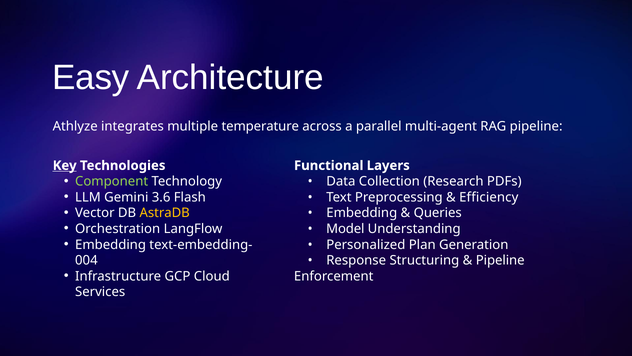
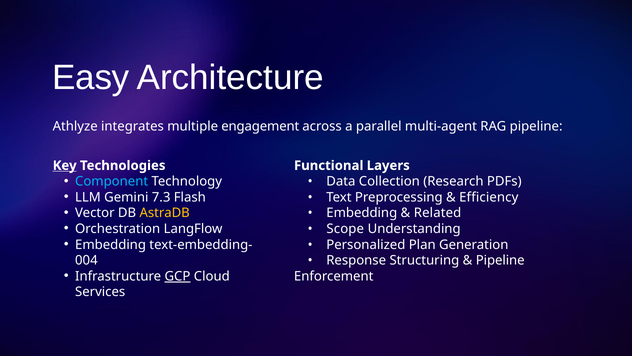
temperature: temperature -> engagement (260, 126)
Component colour: light green -> light blue (112, 181)
3.6: 3.6 -> 7.3 (161, 197)
Queries: Queries -> Related (438, 213)
Model: Model -> Scope (345, 229)
GCP underline: none -> present (177, 276)
